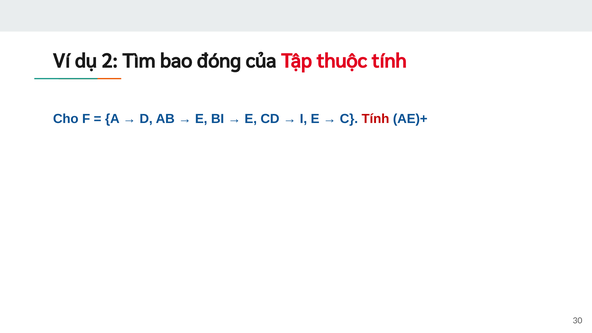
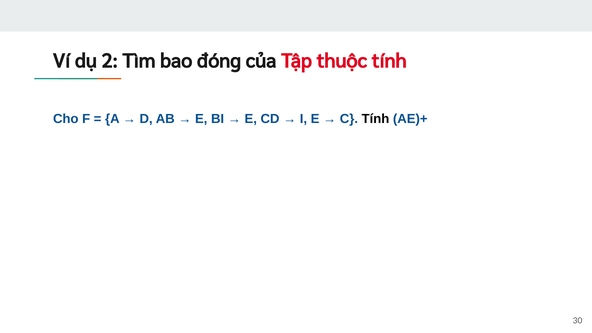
Tính colour: red -> black (375, 119)
